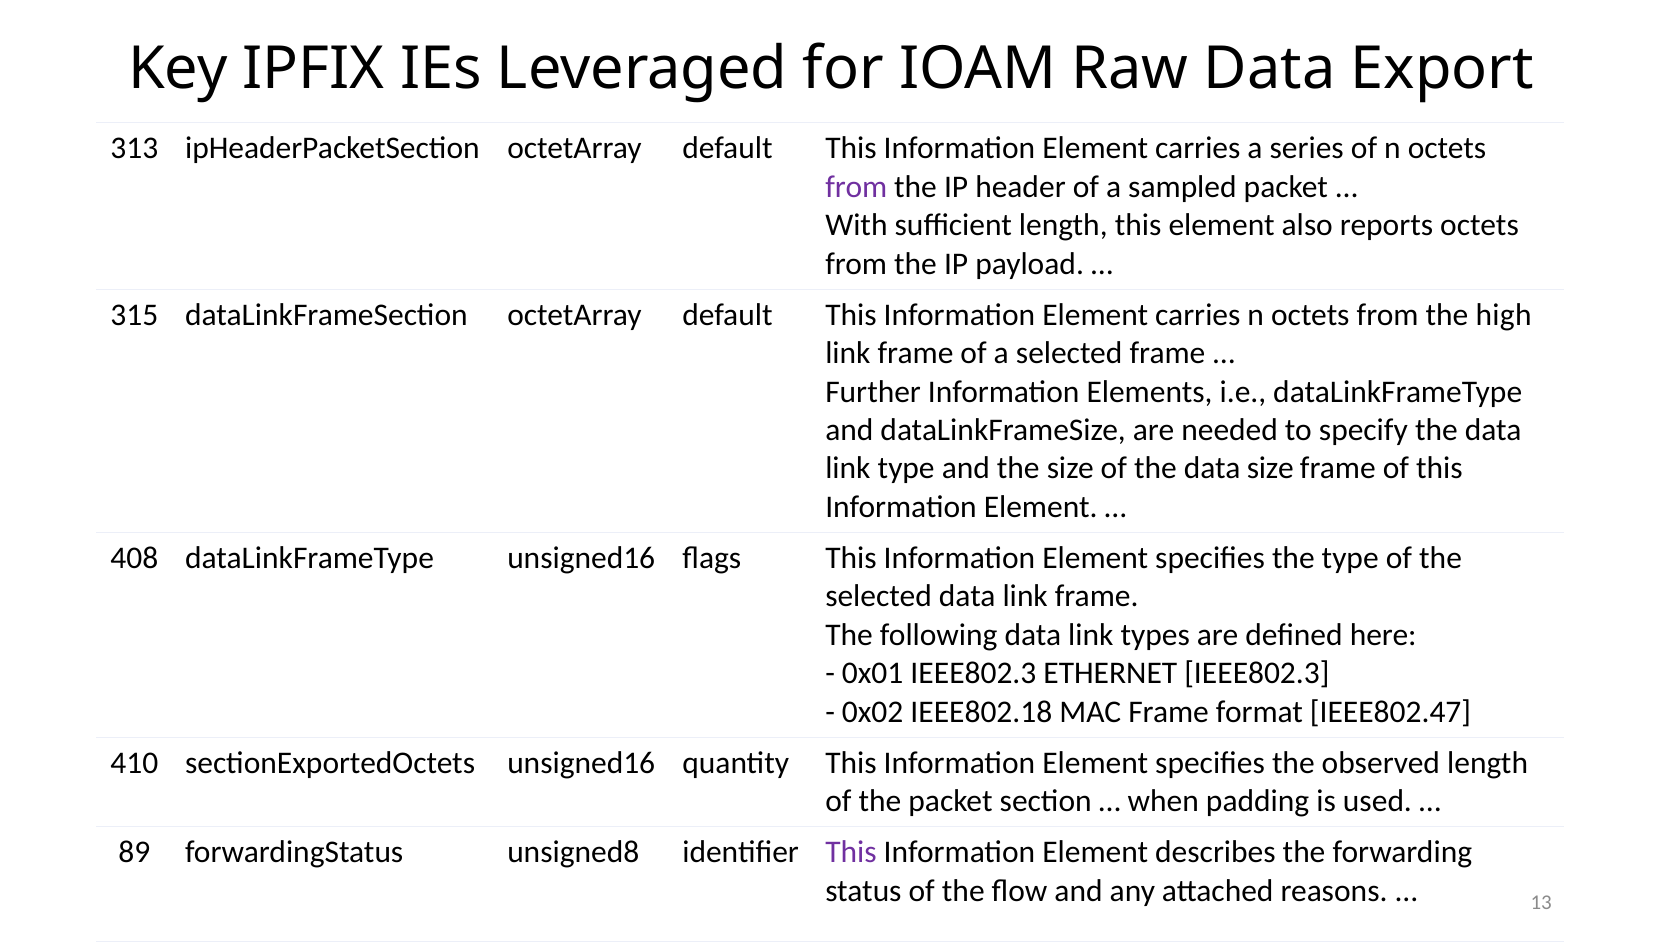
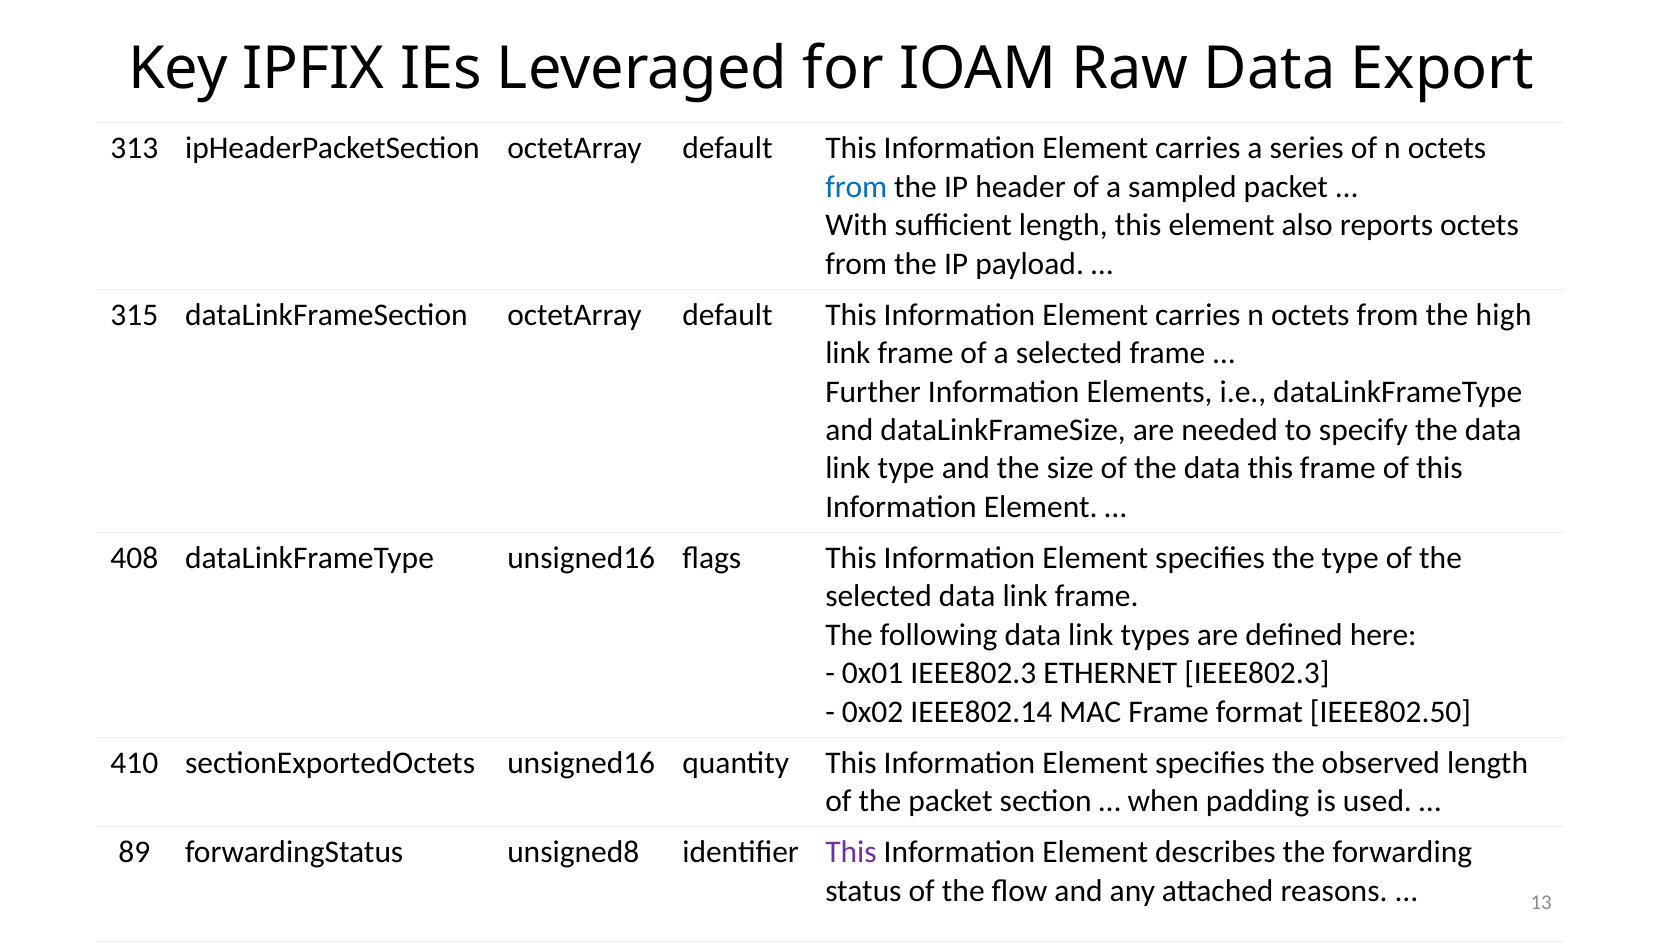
from colour: purple -> blue (856, 187)
data size: size -> this (1270, 469)
IEEE802.18: IEEE802.18 -> IEEE802.14 (981, 712)
IEEE802.47: IEEE802.47 -> IEEE802.50 (1391, 712)
